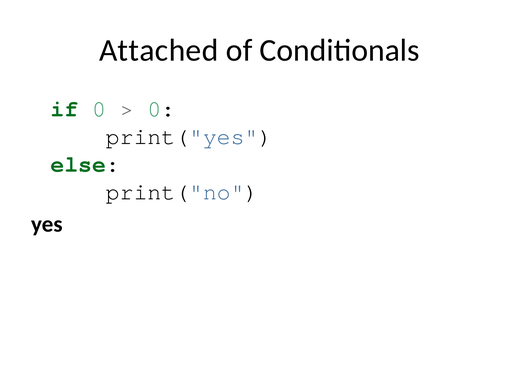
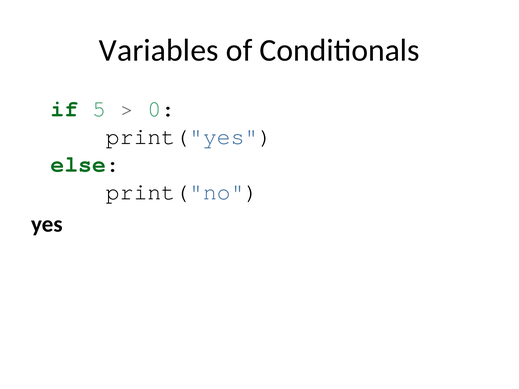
Attached: Attached -> Variables (159, 50)
if 0: 0 -> 5 (99, 109)
